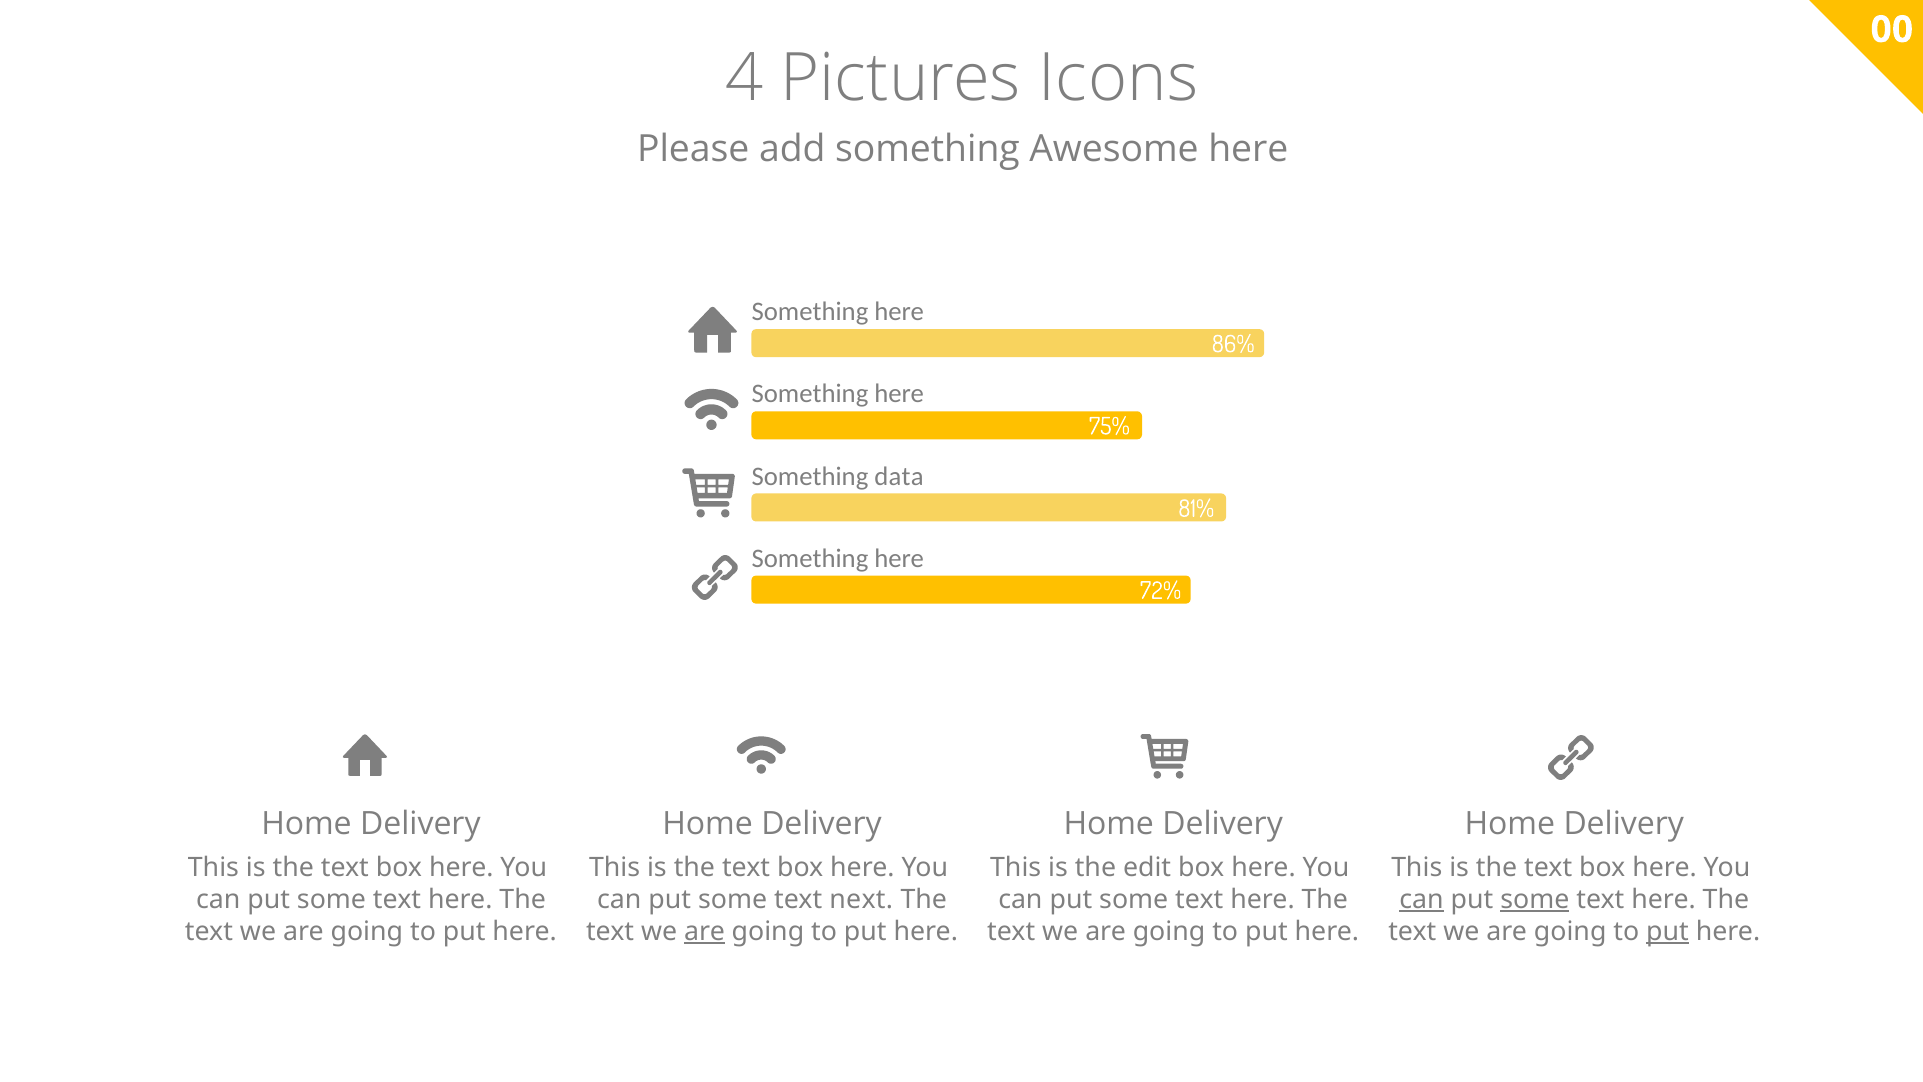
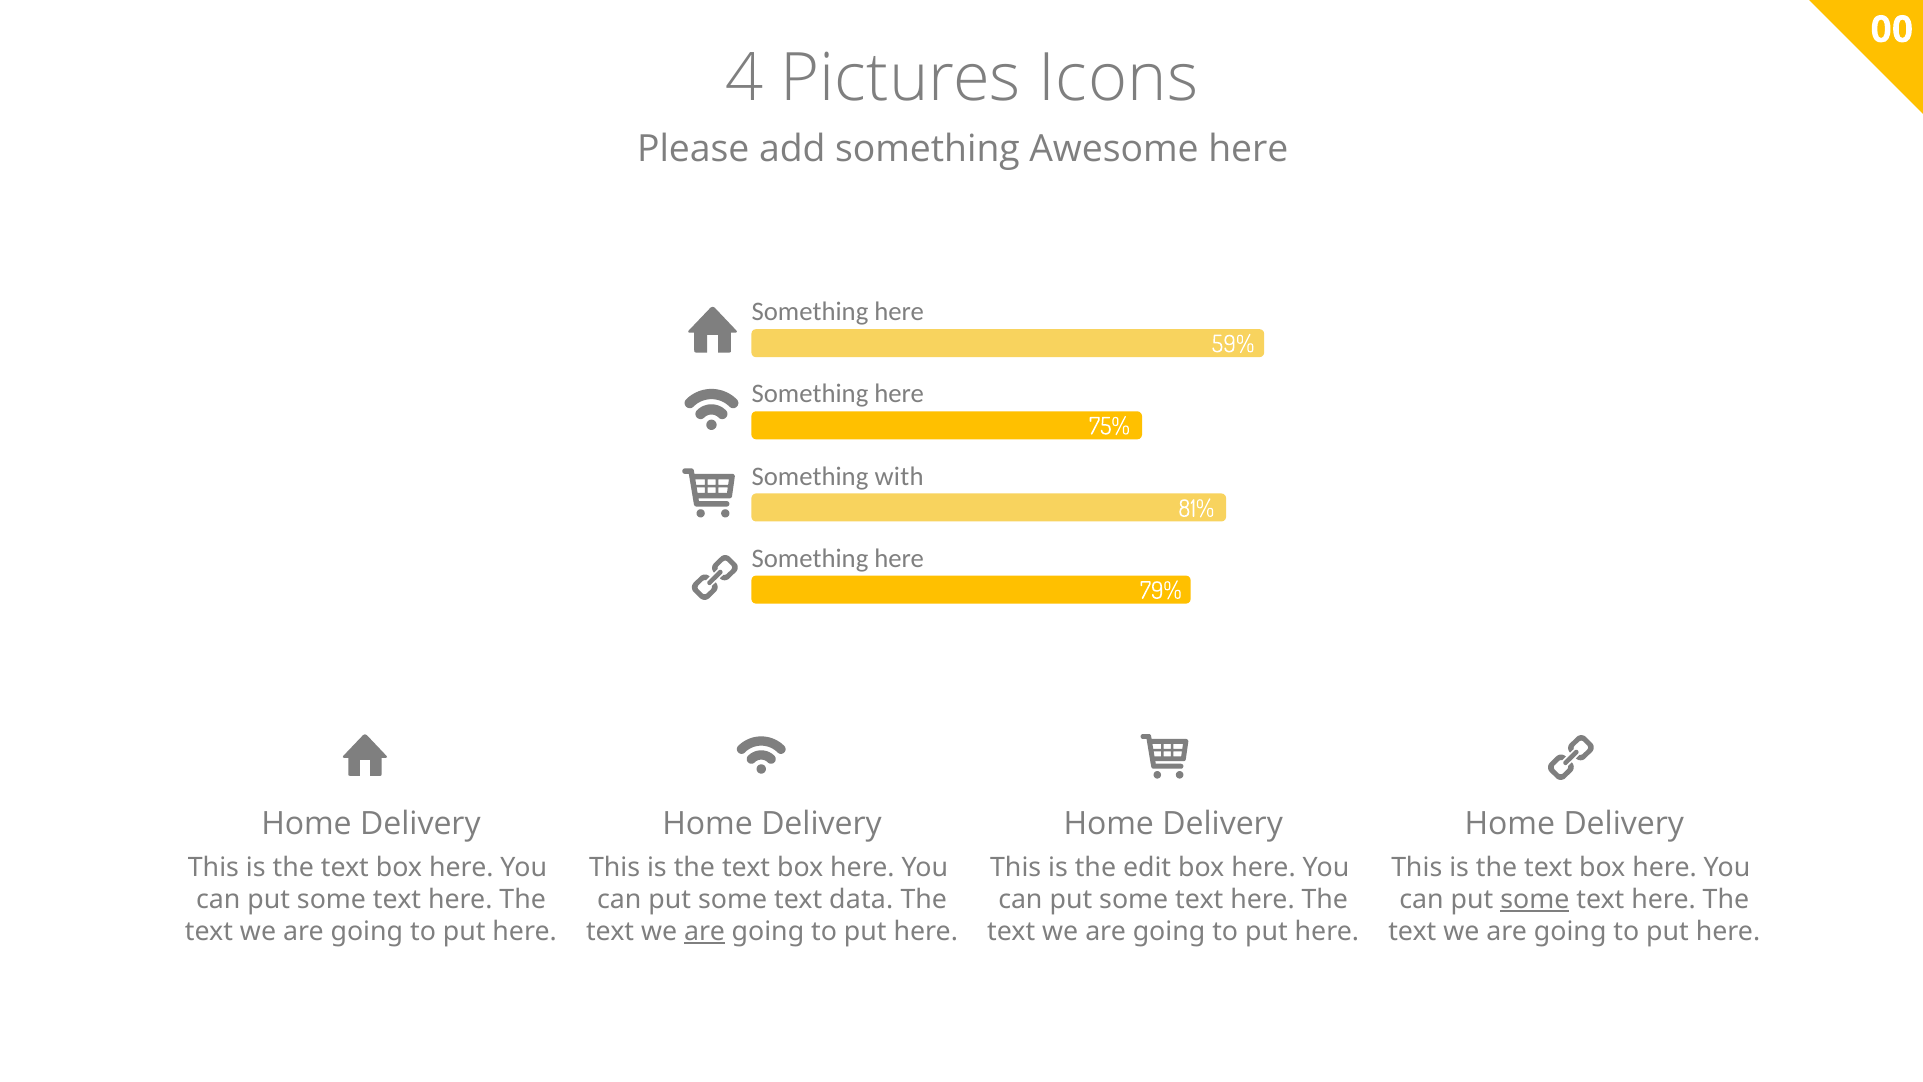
86%: 86% -> 59% (1233, 344)
data: data -> with (899, 476)
72%: 72% -> 79% (1161, 591)
next: next -> data (861, 899)
can underline: present -> none (1421, 899)
put underline: present -> none (1667, 932)
